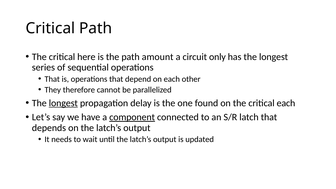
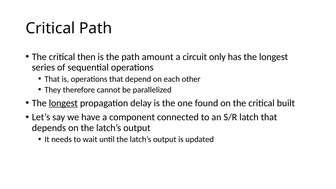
here: here -> then (86, 57)
critical each: each -> built (286, 103)
component underline: present -> none (132, 117)
